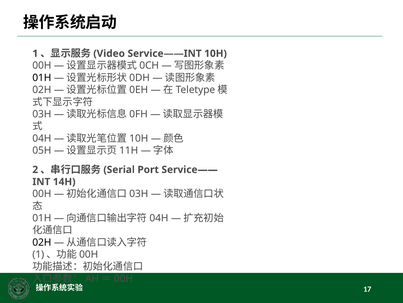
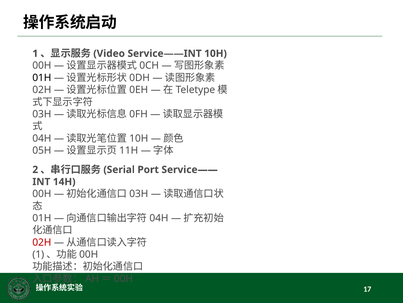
02H colour: black -> red (42, 242)
